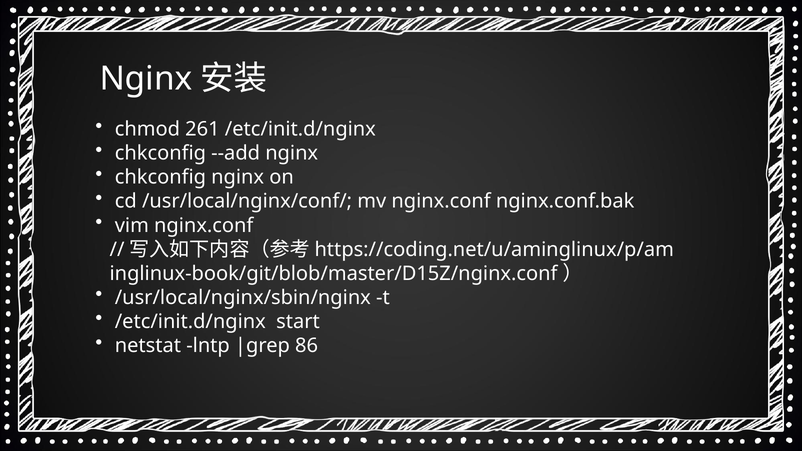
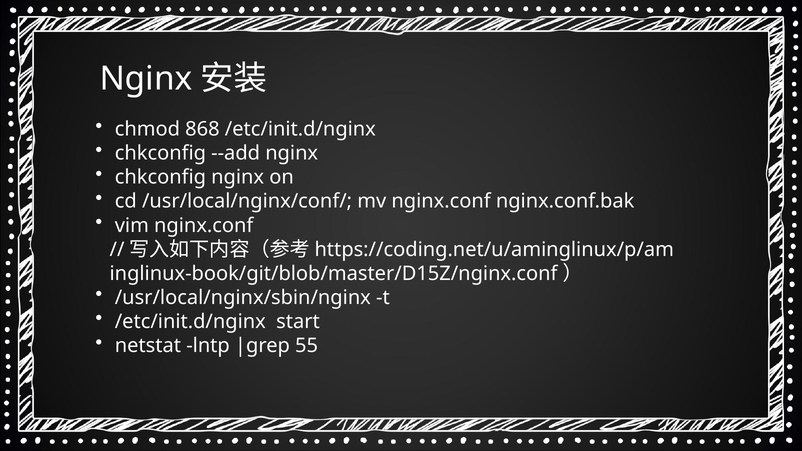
261: 261 -> 868 (202, 129)
86: 86 -> 55 (307, 346)
